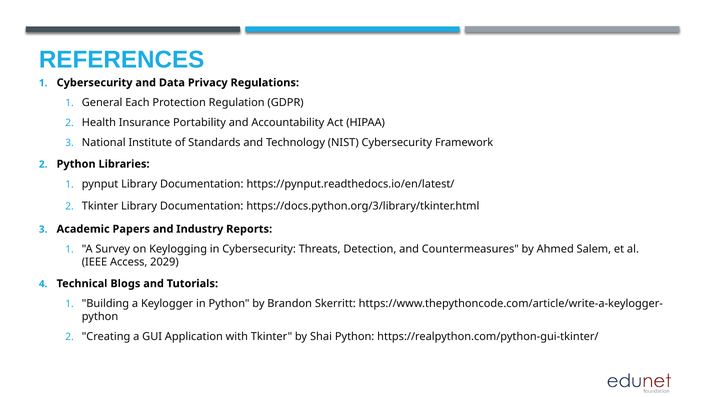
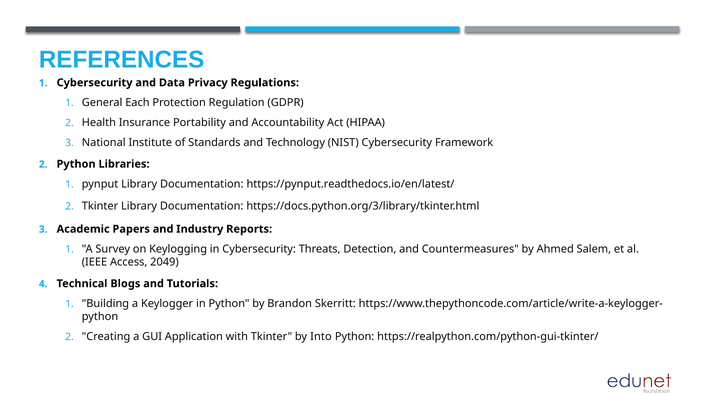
2029: 2029 -> 2049 (164, 262)
Shai: Shai -> Into (321, 336)
